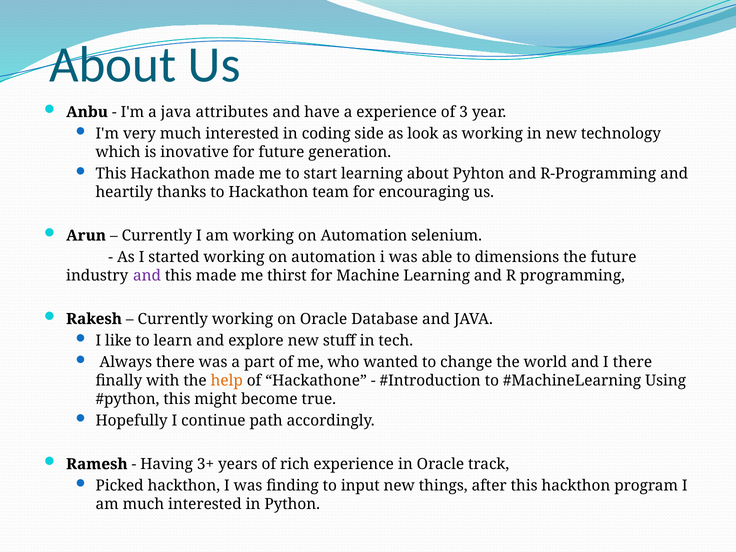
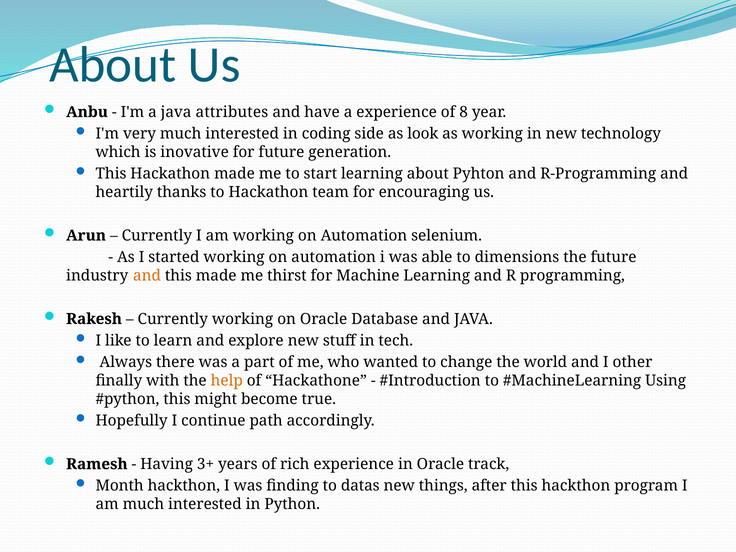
3: 3 -> 8 (464, 112)
and colour: purple -> orange (147, 276)
I there: there -> other (633, 362)
Picked: Picked -> Month (120, 486)
input: input -> datas (360, 486)
